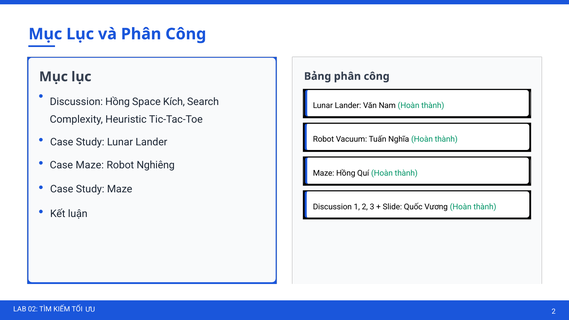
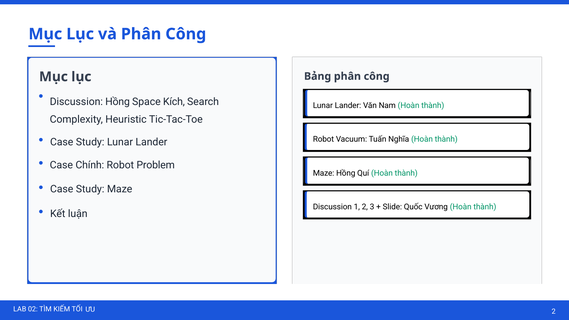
Case Maze: Maze -> Chính (90, 165)
Nghiêng: Nghiêng -> Problem (156, 165)
